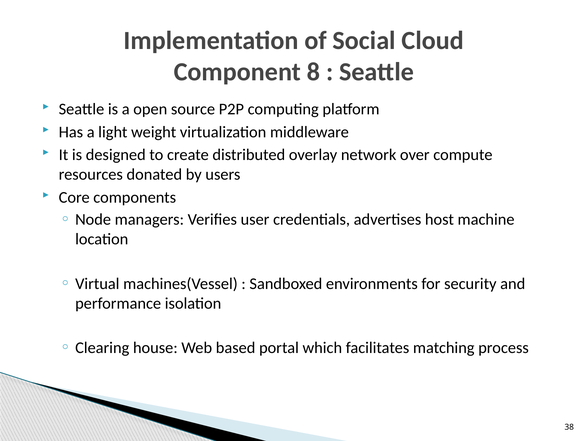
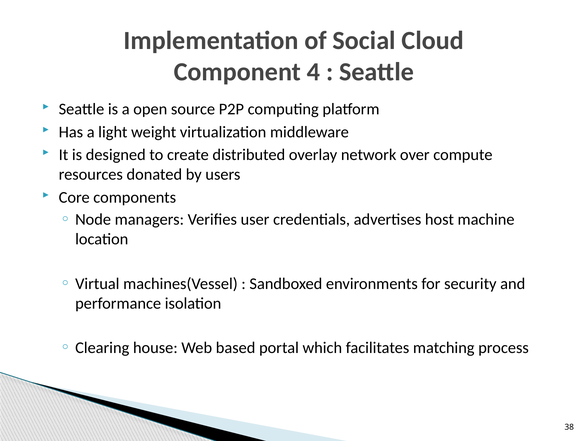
8: 8 -> 4 (314, 72)
